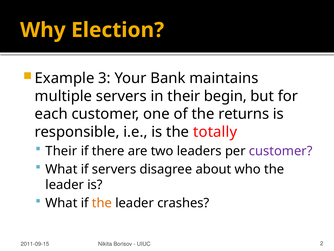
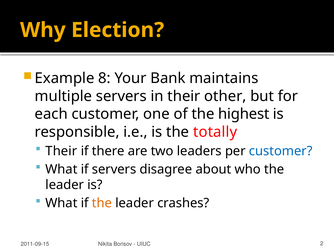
3: 3 -> 8 (104, 78)
begin: begin -> other (225, 96)
returns: returns -> highest (244, 114)
customer colour: purple -> blue (281, 151)
